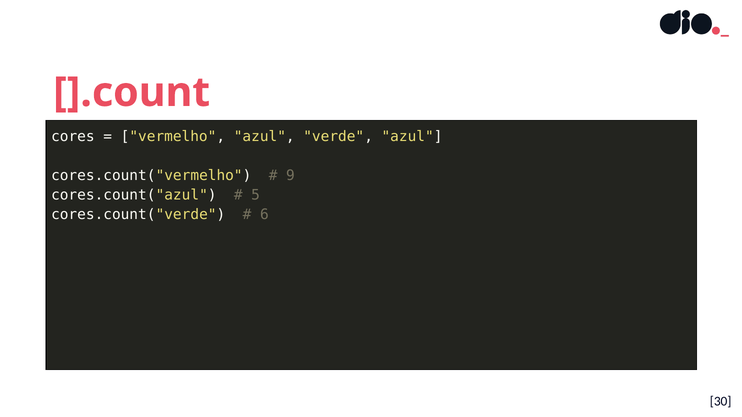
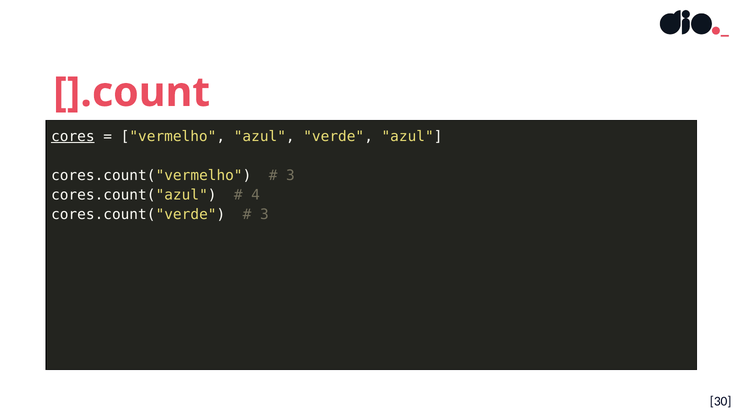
cores underline: none -> present (73, 137)
9: 9 -> 3 (290, 176)
5: 5 -> 4 (256, 195)
6: 6 -> 3 (264, 215)
